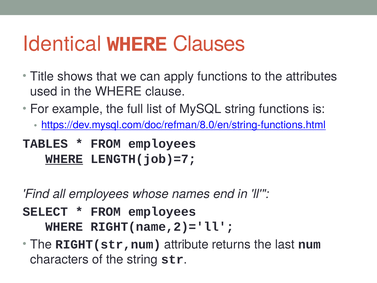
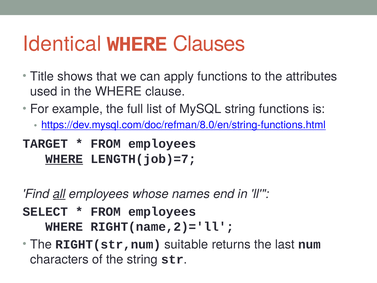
TABLES: TABLES -> TARGET (45, 144)
all underline: none -> present (59, 194)
attribute: attribute -> suitable (186, 244)
